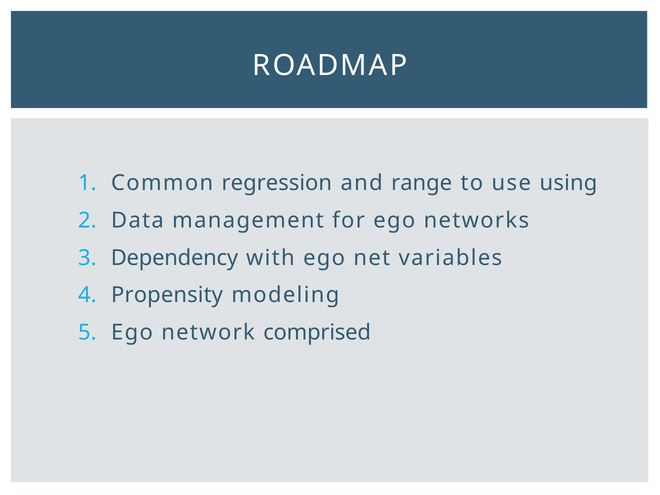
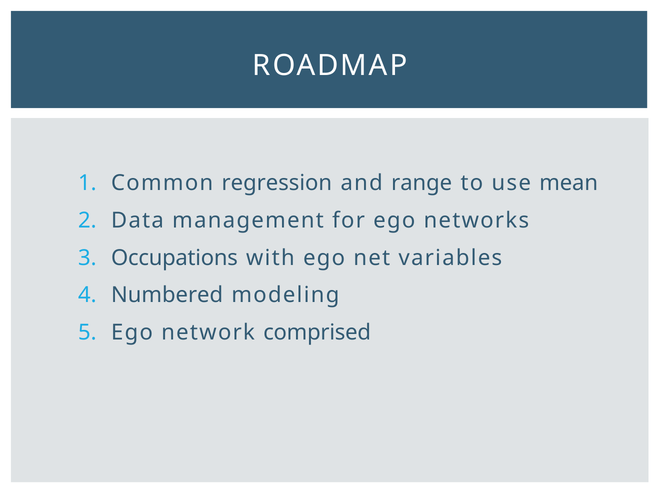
using: using -> mean (569, 183)
Dependency: Dependency -> Occupations (174, 258)
Propensity: Propensity -> Numbered (167, 295)
